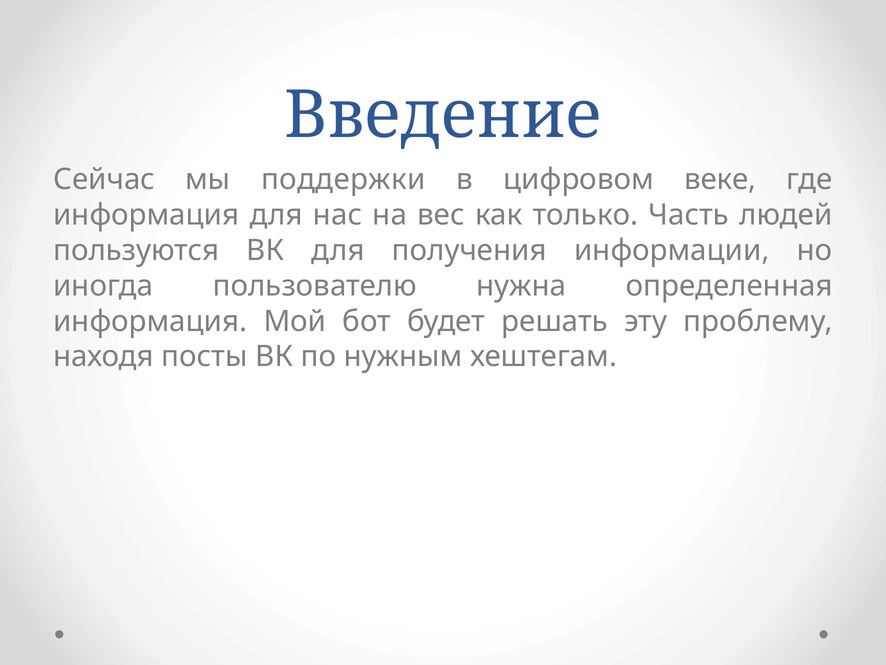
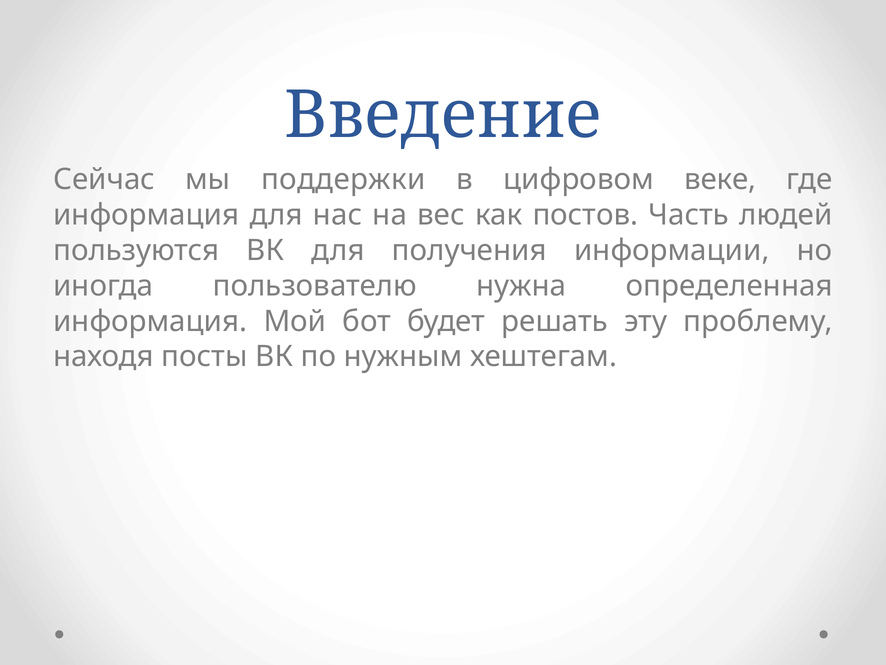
только: только -> постов (585, 215)
